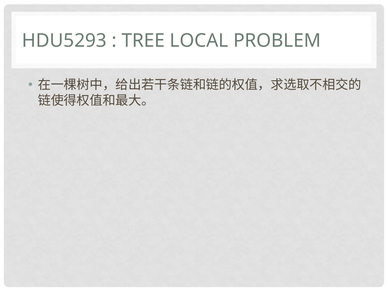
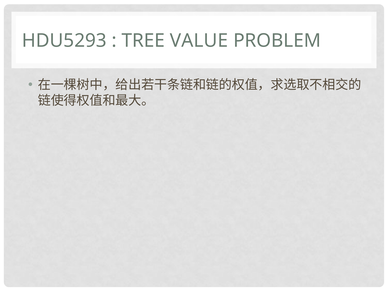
LOCAL: LOCAL -> VALUE (199, 41)
